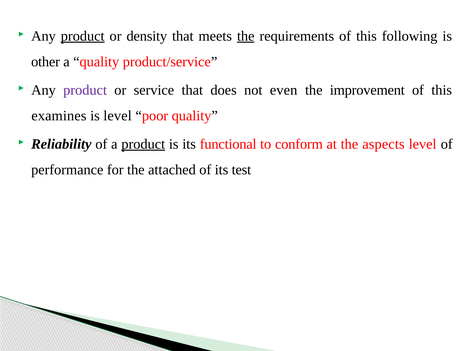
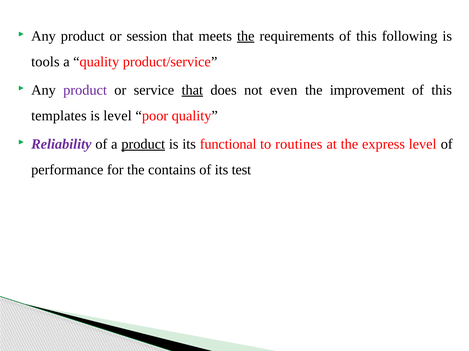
product underline: present -> none (83, 36)
density: density -> session (147, 36)
other: other -> tools (45, 62)
that underline: none -> present (192, 90)
examines: examines -> templates (59, 116)
Reliability colour: black -> purple (61, 144)
conform: conform -> routines (299, 144)
aspects: aspects -> express (384, 144)
attached: attached -> contains (172, 170)
